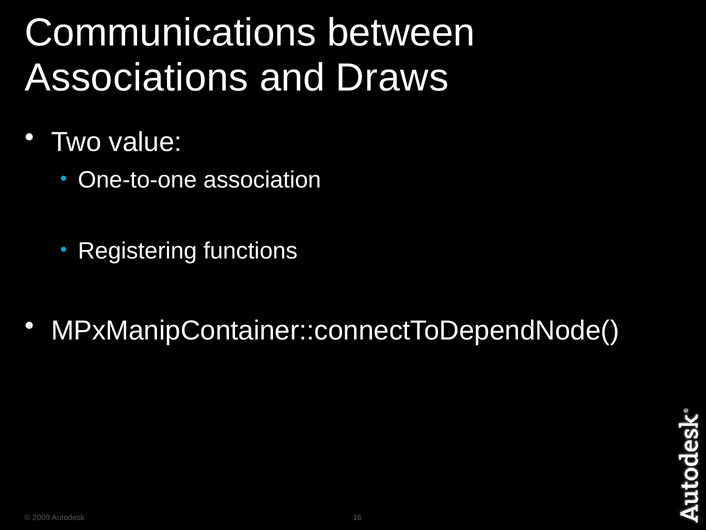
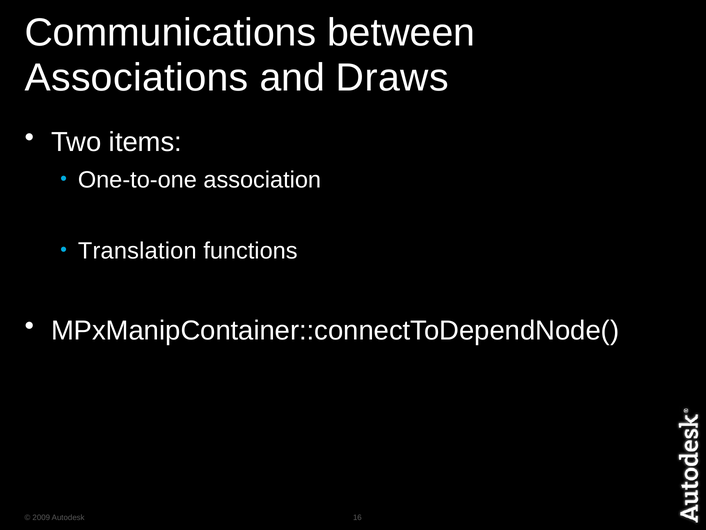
value: value -> items (145, 142)
Registering: Registering -> Translation (137, 251)
